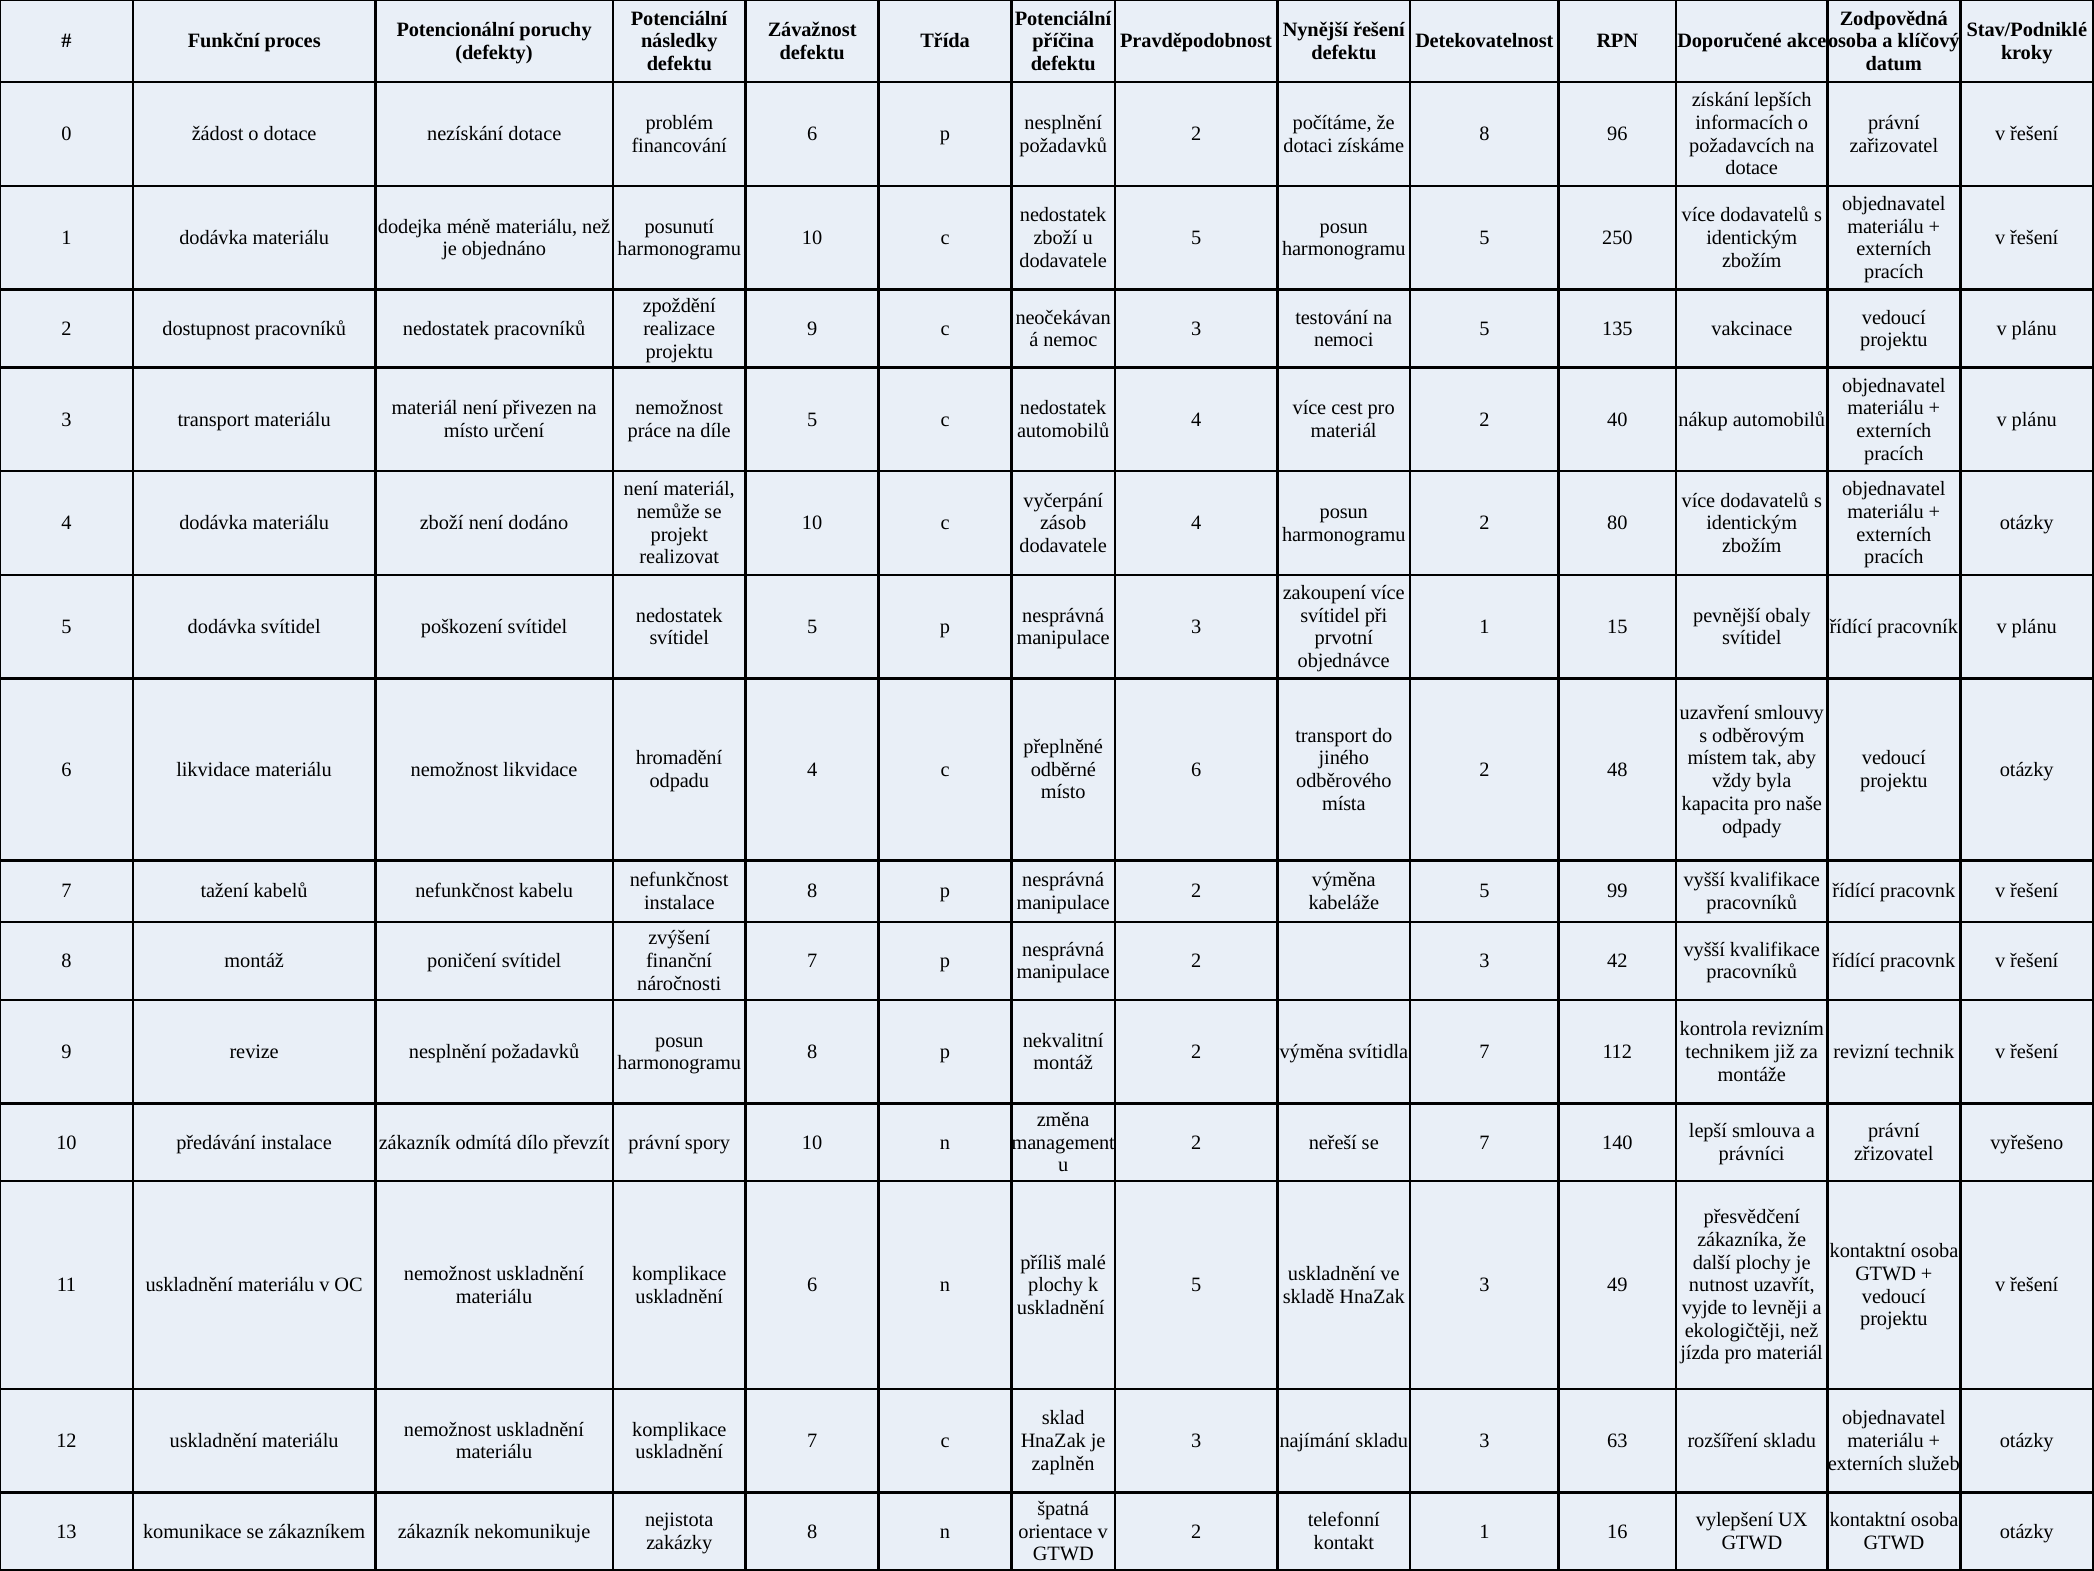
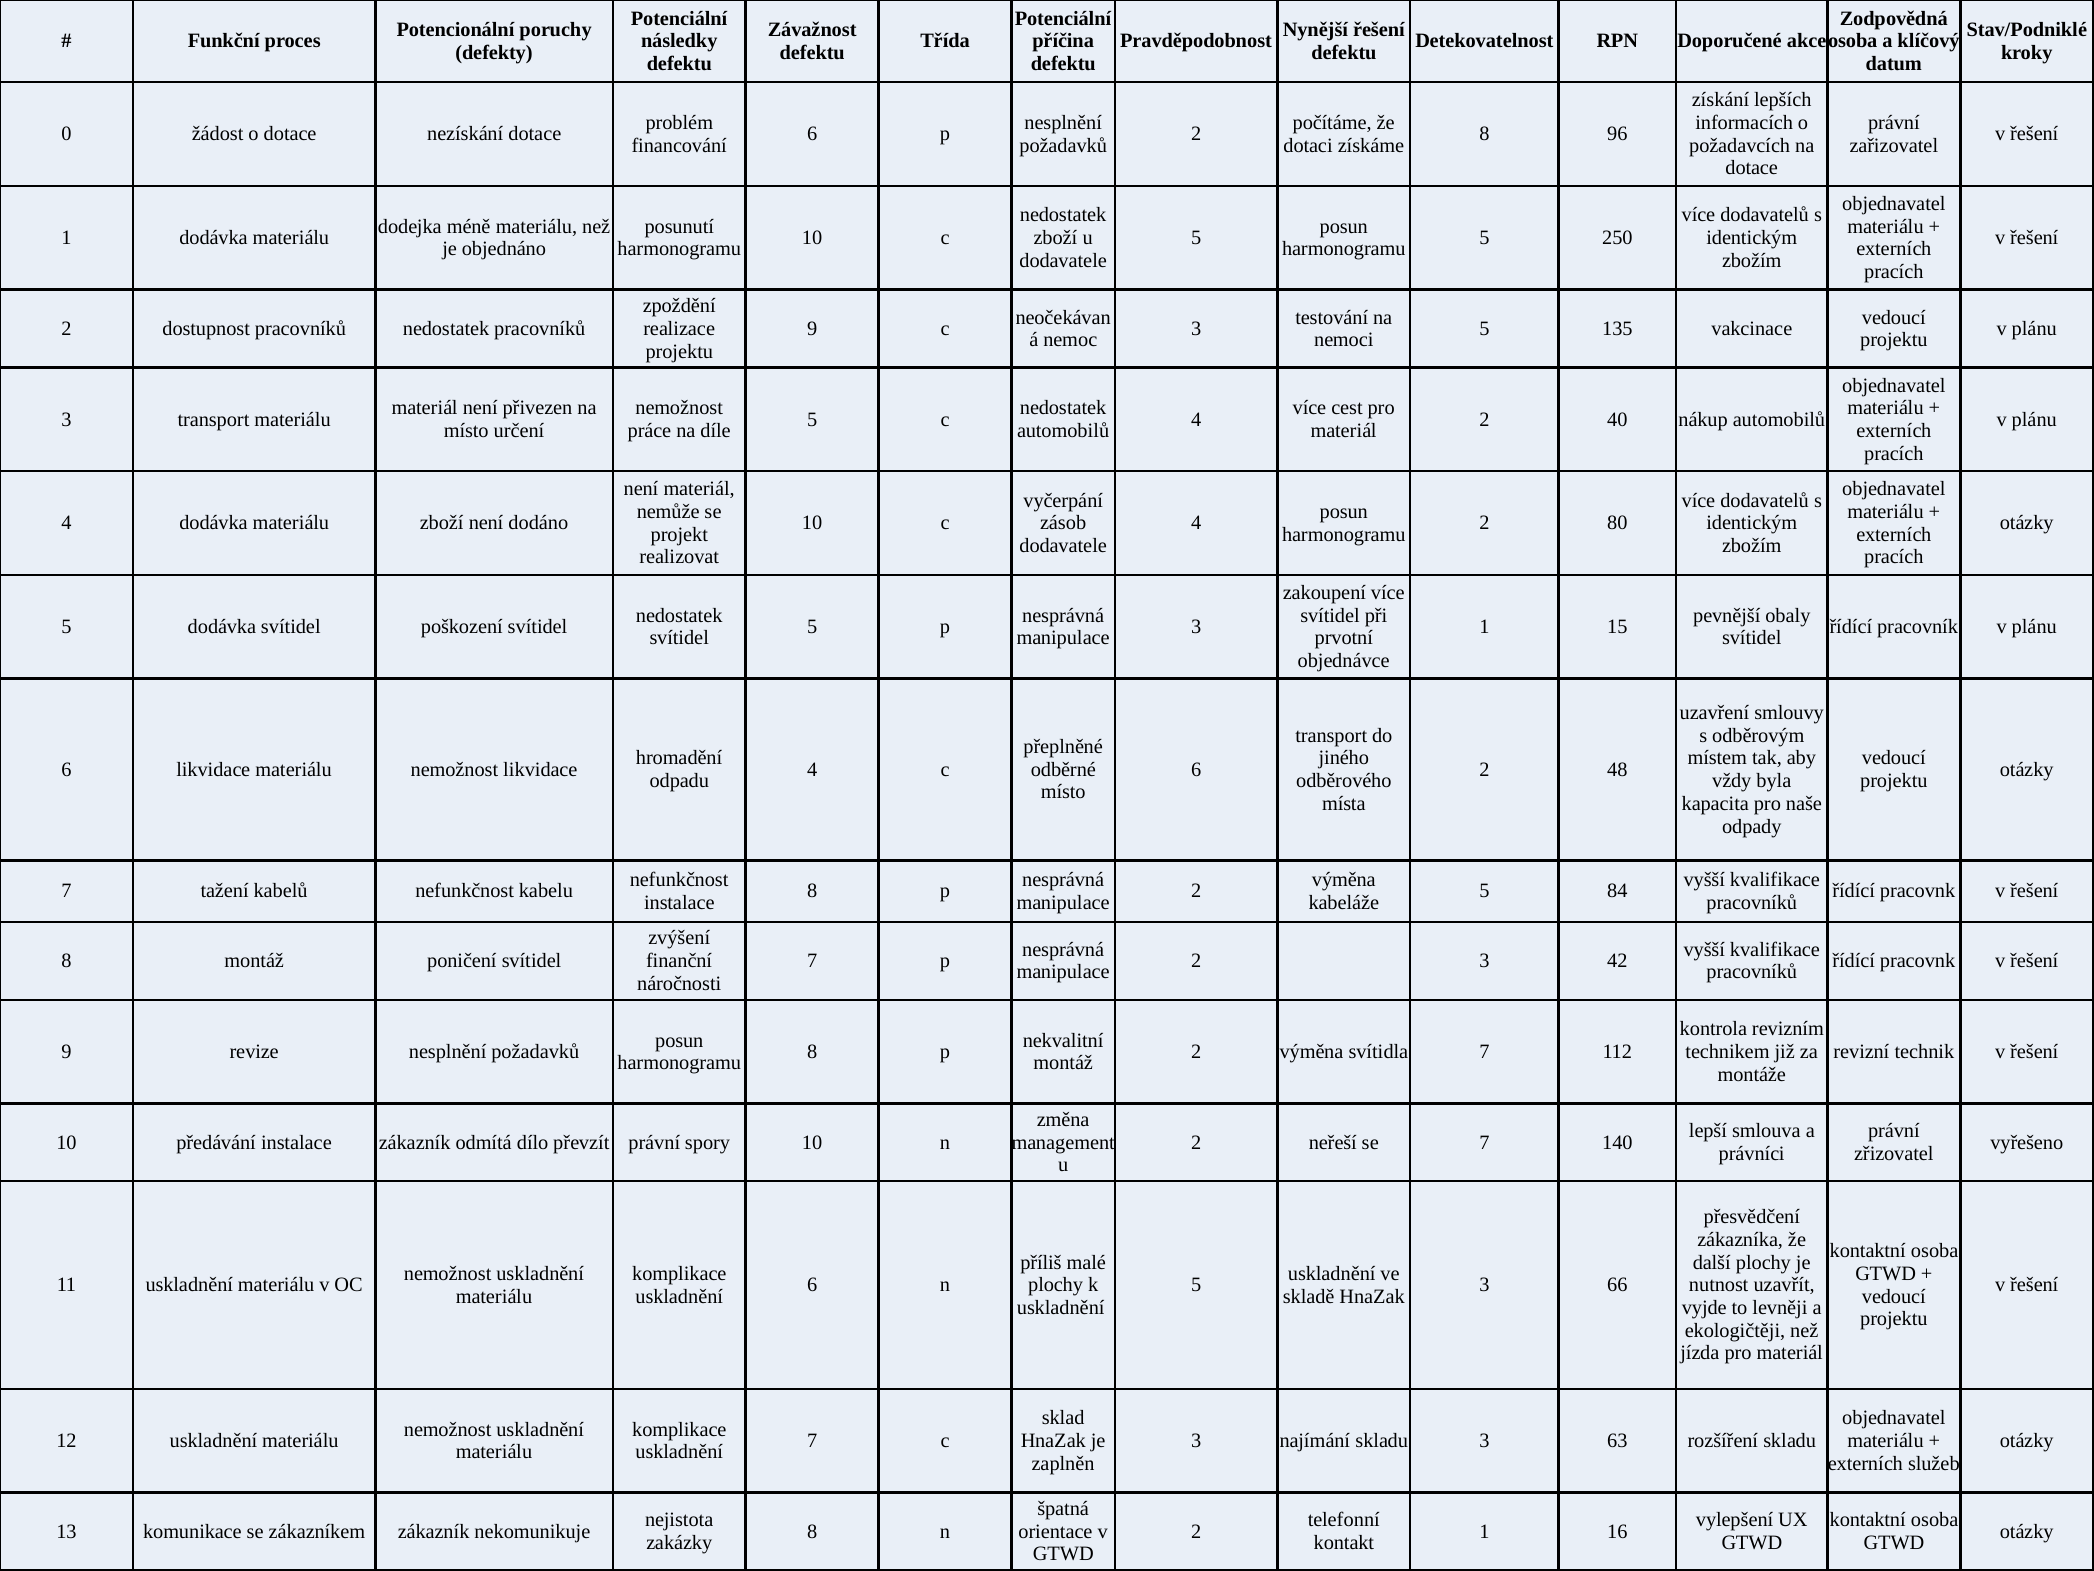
99: 99 -> 84 (1617, 891)
49: 49 -> 66 (1617, 1285)
